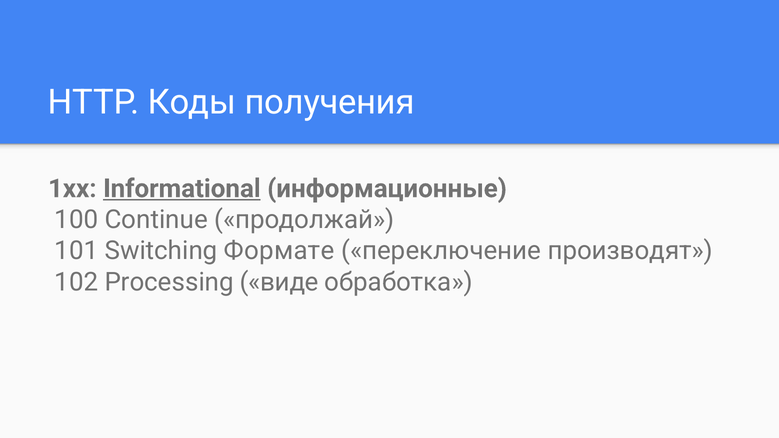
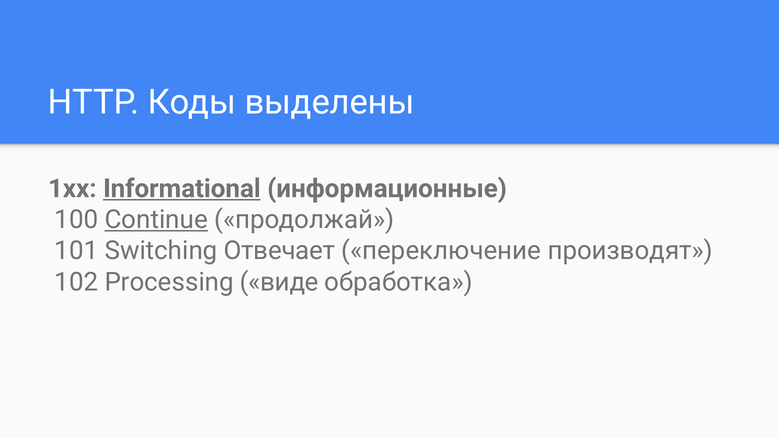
получения: получения -> выделены (330, 102)
Continue underline: none -> present (156, 220)
Формате: Формате -> Отвечает (279, 251)
